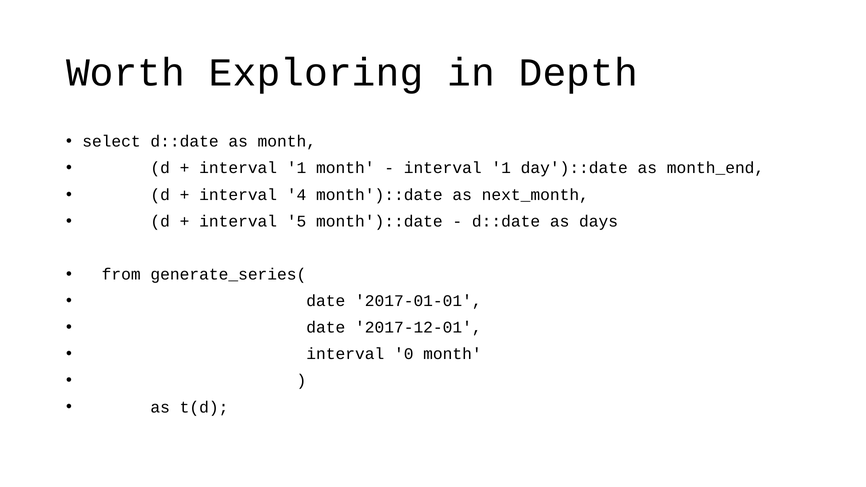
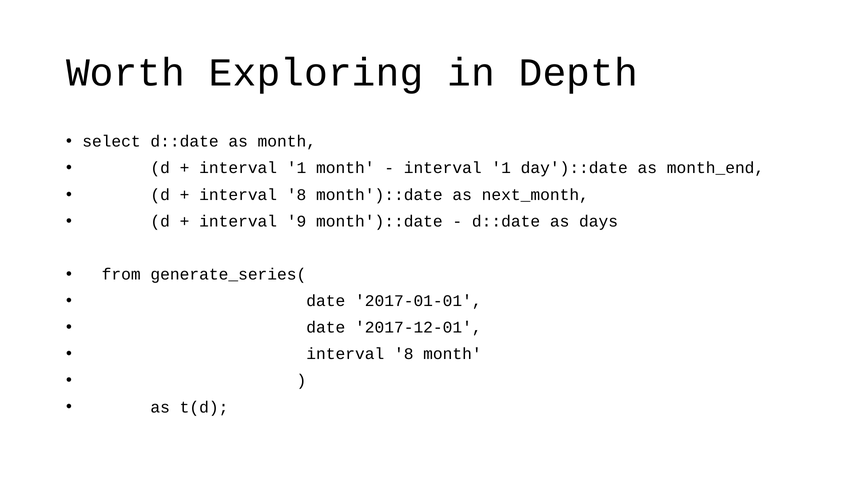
4: 4 -> 8 (297, 195)
5: 5 -> 9 (297, 221)
0: 0 -> 8 (404, 354)
